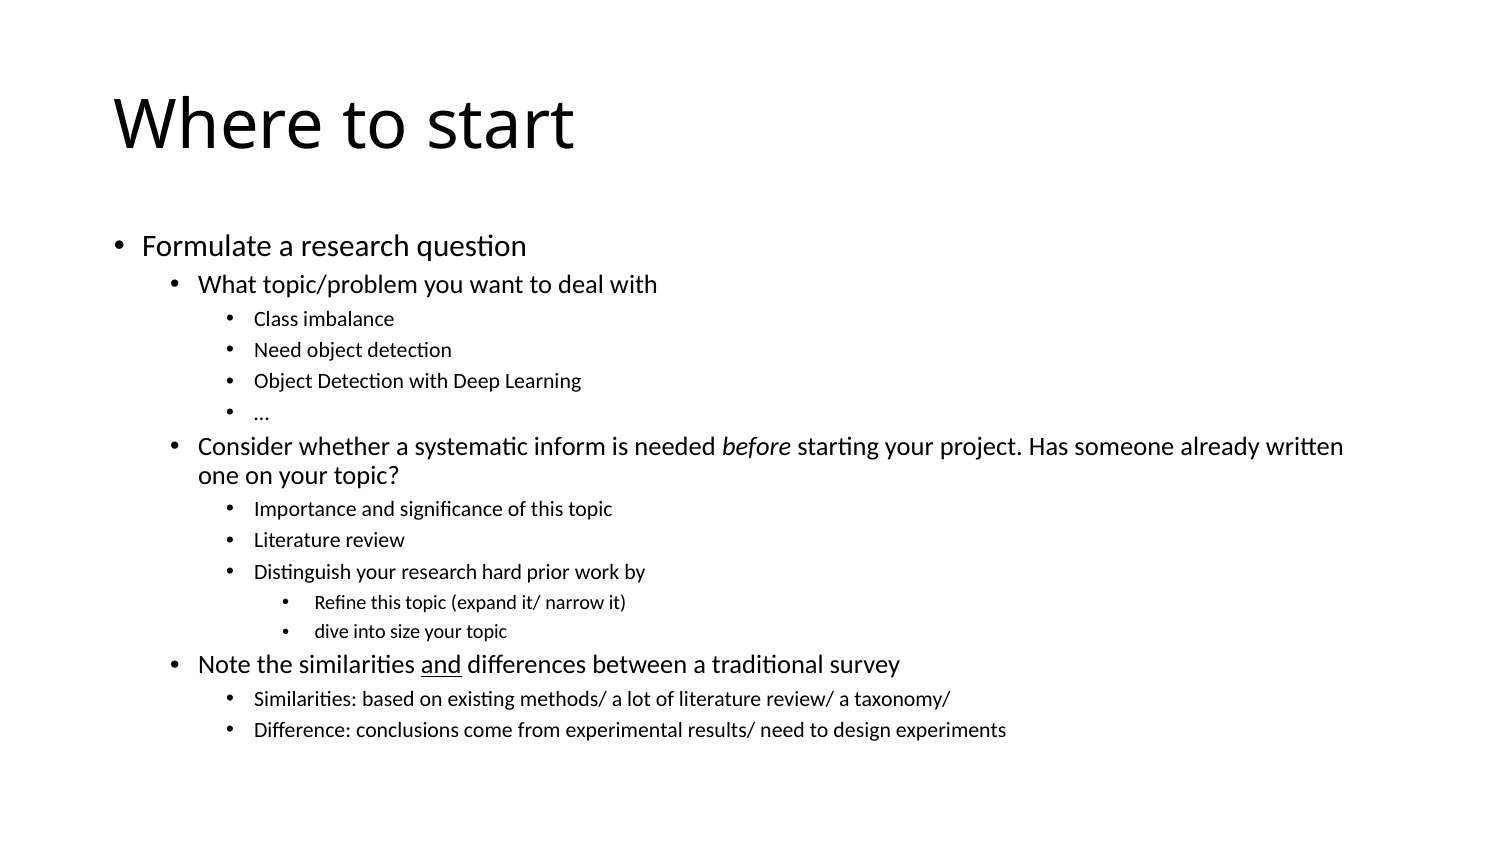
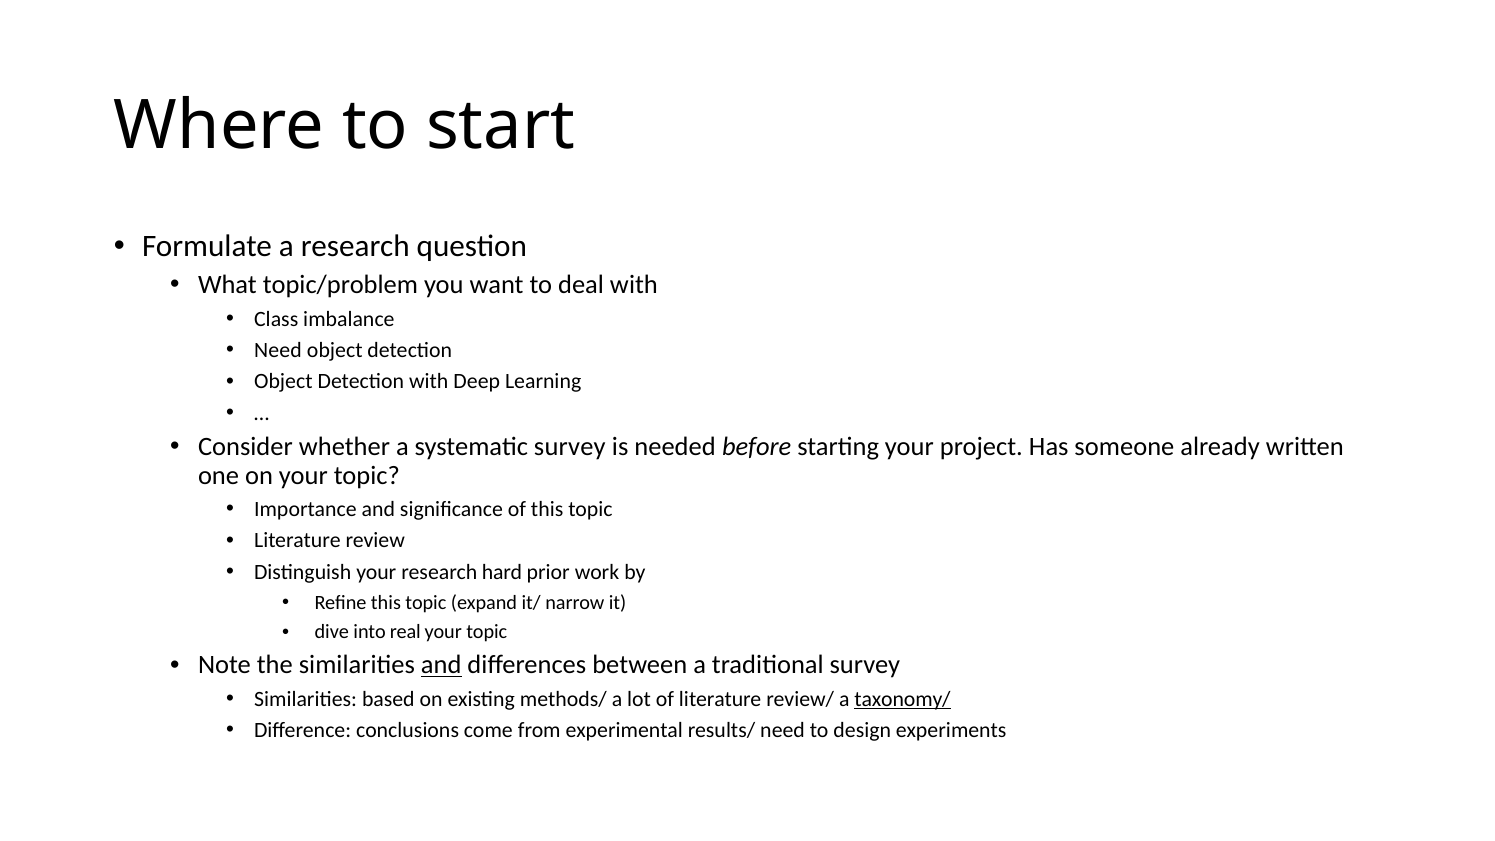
systematic inform: inform -> survey (570, 447)
size: size -> real (405, 632)
taxonomy/ underline: none -> present (903, 699)
